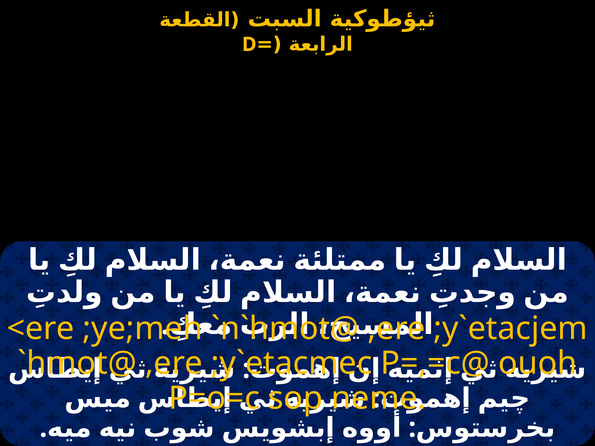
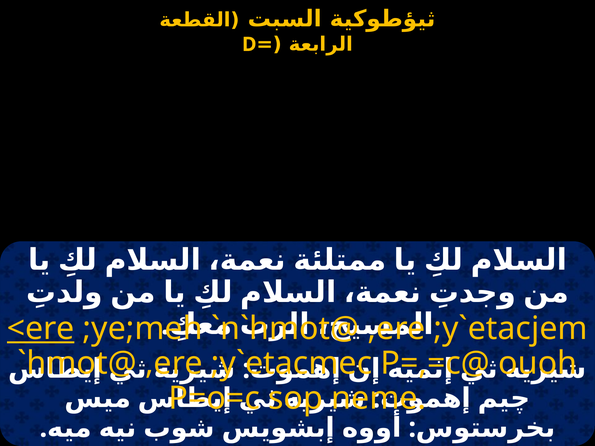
<ere underline: none -> present (41, 329)
